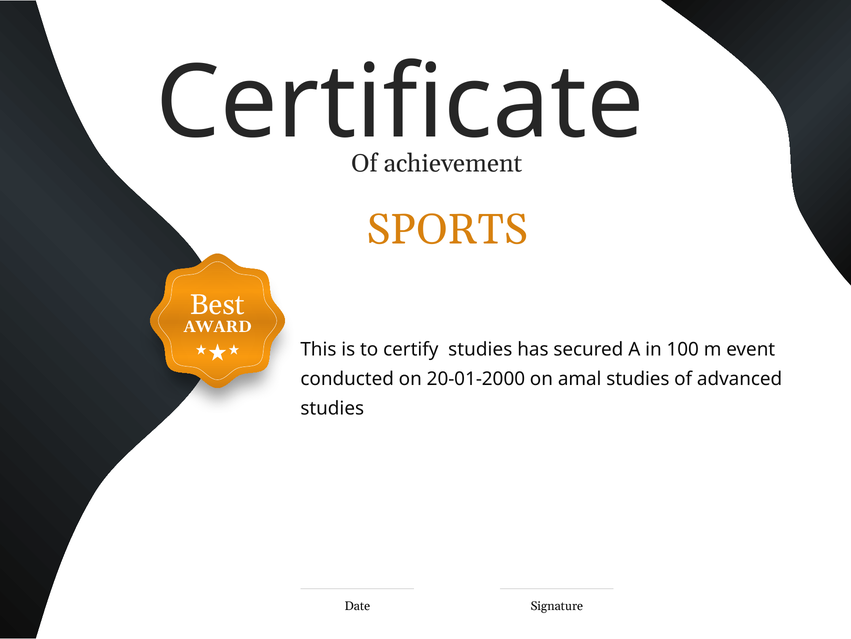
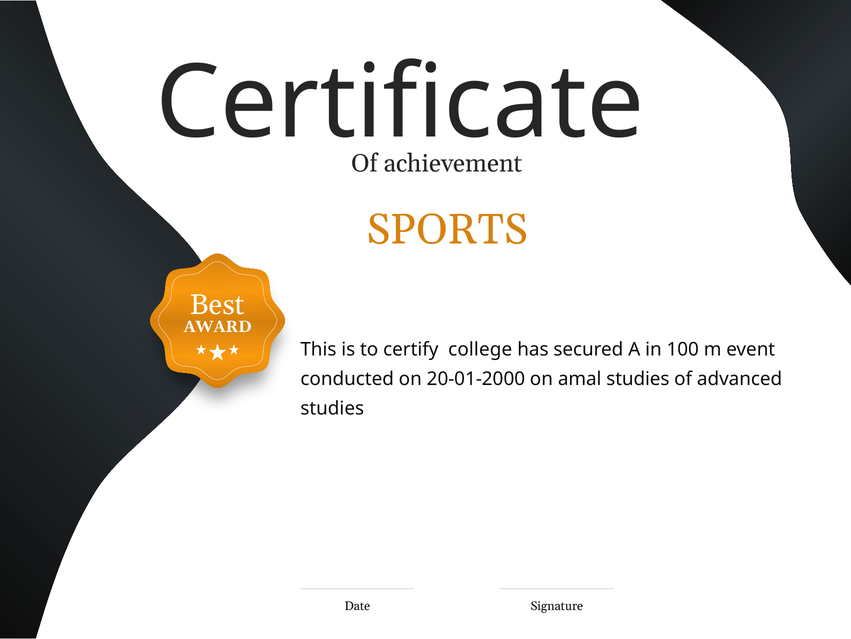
certify studies: studies -> college (480, 349)
